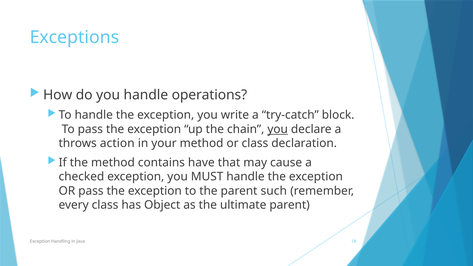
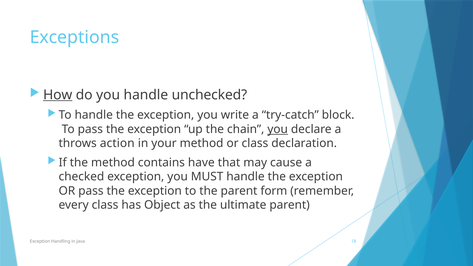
How underline: none -> present (58, 95)
operations: operations -> unchecked (209, 95)
such: such -> form (274, 191)
